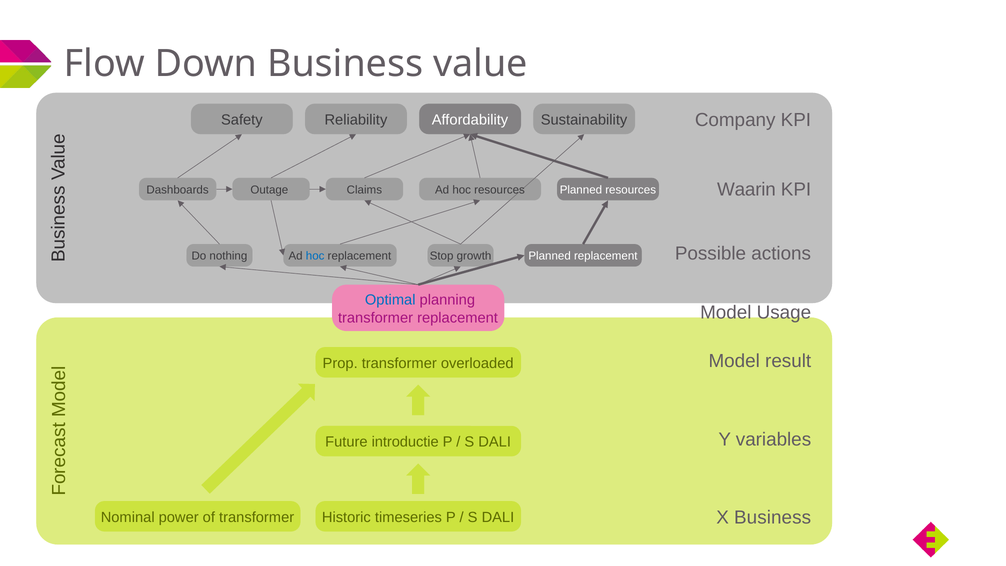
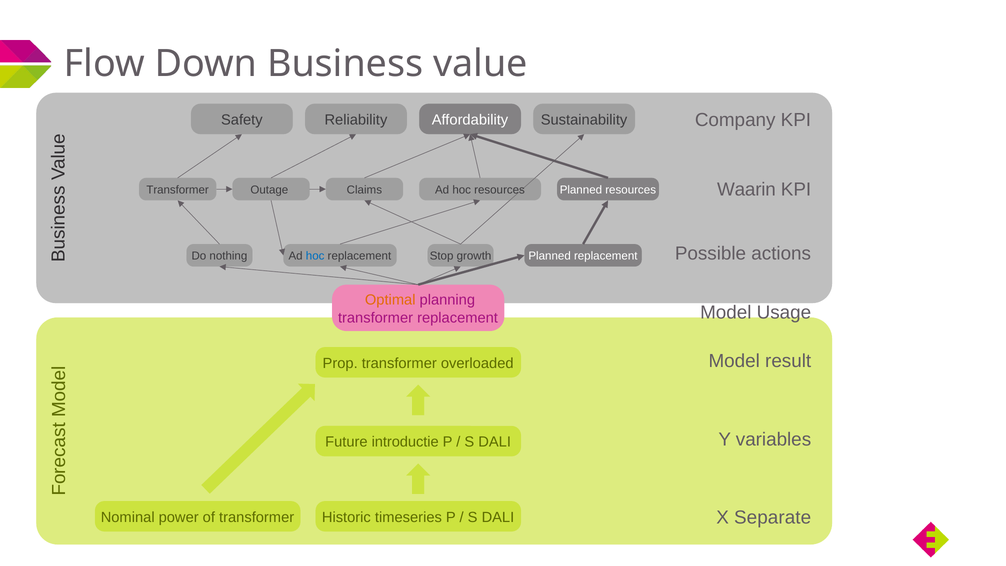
Dashboards: Dashboards -> Transformer (178, 190)
Optimal colour: blue -> orange (390, 300)
X Business: Business -> Separate (773, 517)
